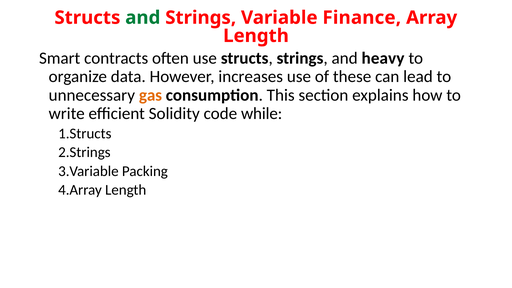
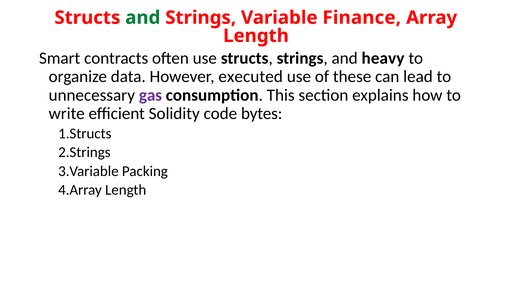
increases: increases -> executed (251, 77)
gas colour: orange -> purple (150, 95)
while: while -> bytes (262, 114)
